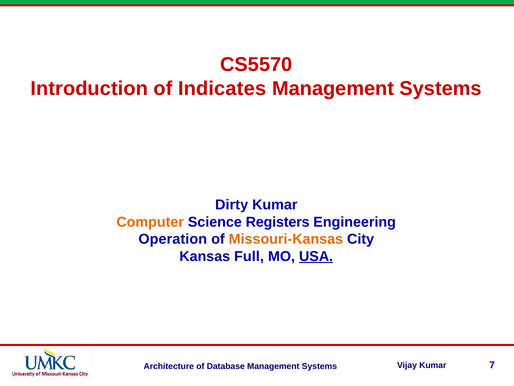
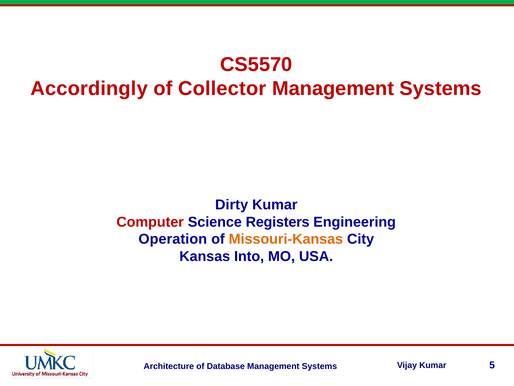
Introduction: Introduction -> Accordingly (89, 88)
Indicates: Indicates -> Collector (222, 88)
Computer colour: orange -> red (150, 222)
Full: Full -> Into (249, 256)
USA underline: present -> none (316, 256)
7: 7 -> 5 (492, 365)
